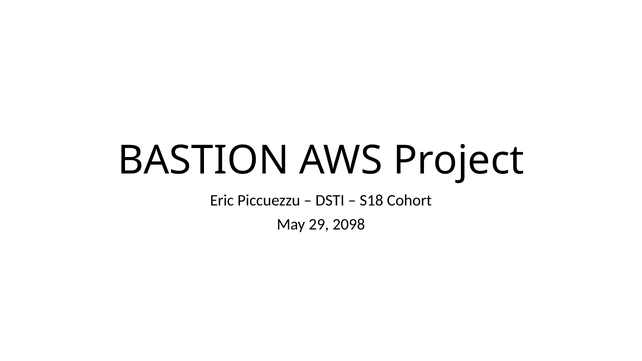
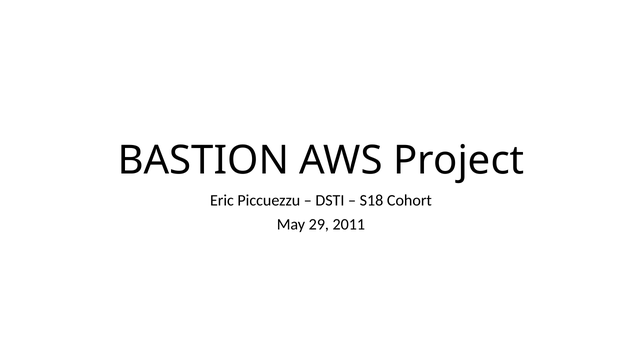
2098: 2098 -> 2011 (349, 225)
